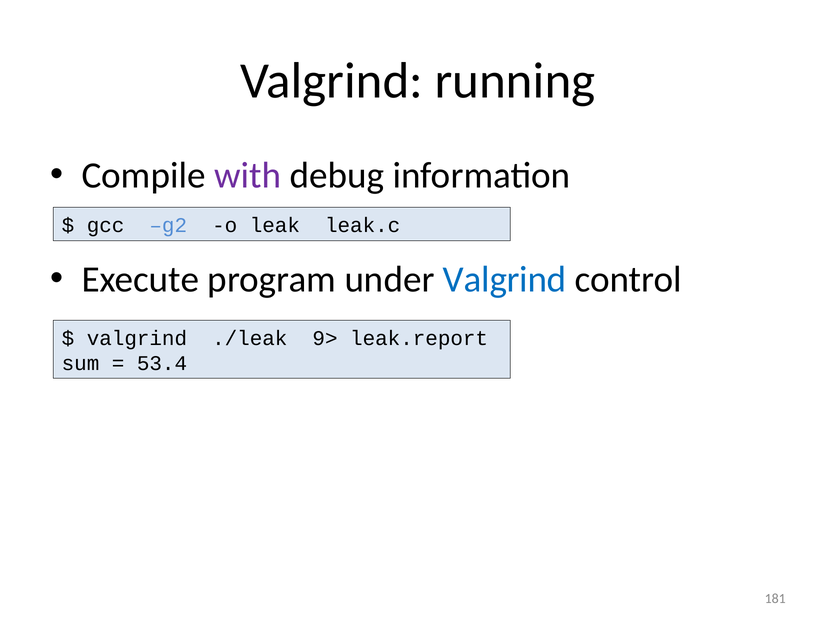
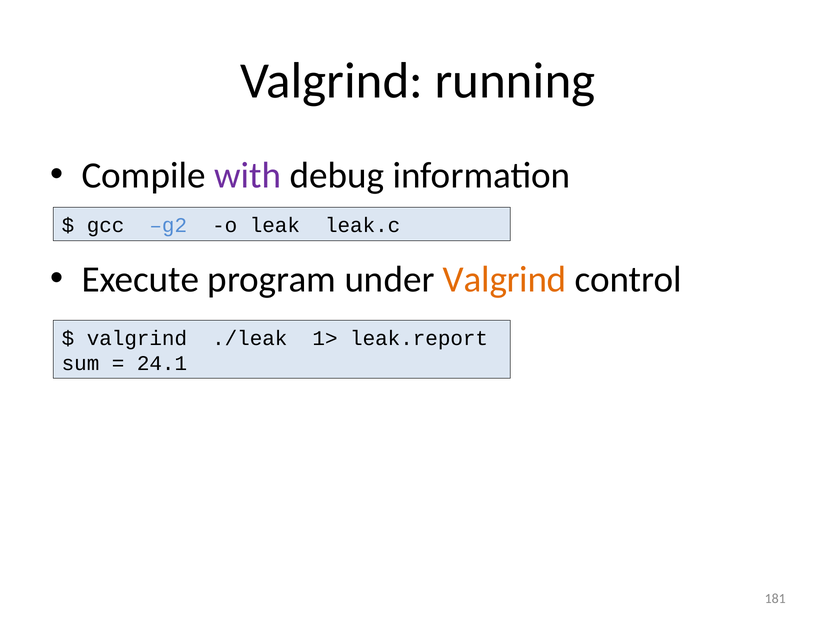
Valgrind colour: blue -> orange (505, 279)
9>: 9> -> 1> (325, 338)
53.4: 53.4 -> 24.1 (162, 363)
